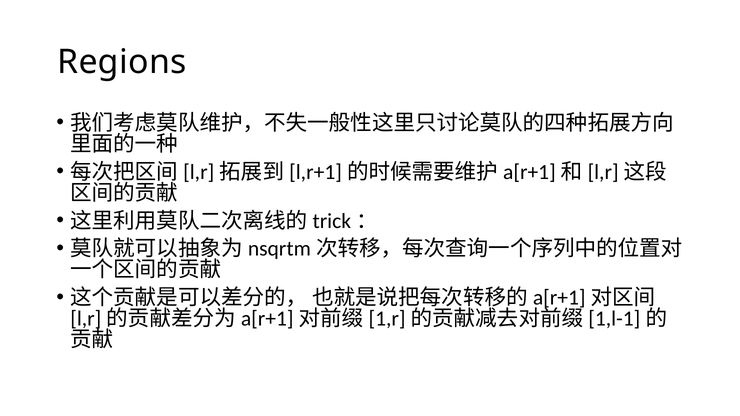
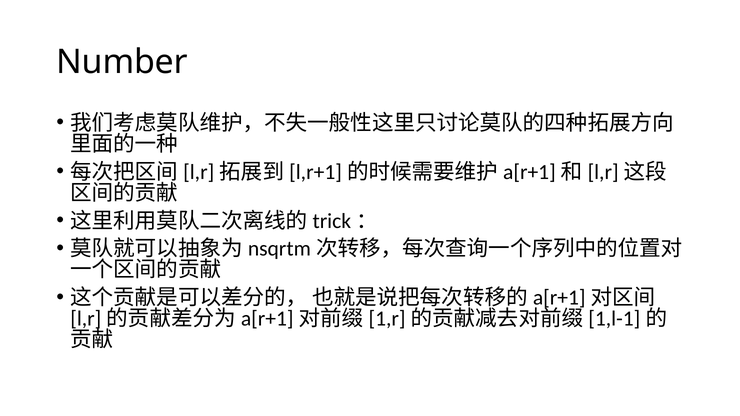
Regions: Regions -> Number (122, 62)
